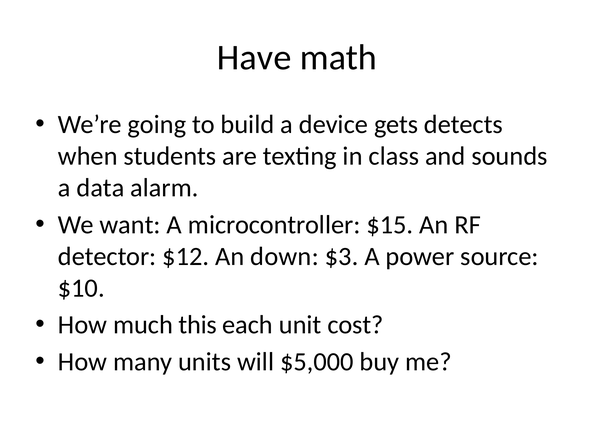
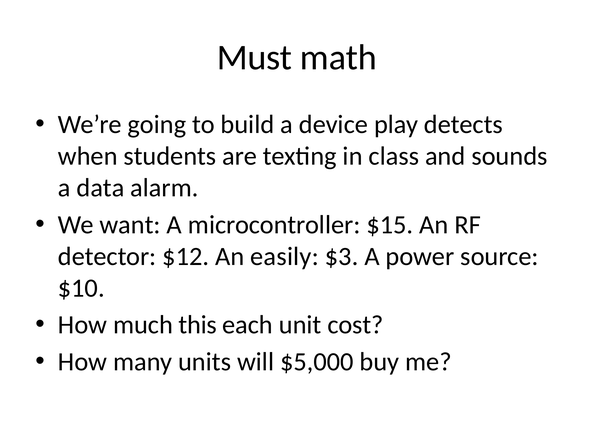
Have: Have -> Must (254, 58)
gets: gets -> play (396, 125)
down: down -> easily (285, 257)
